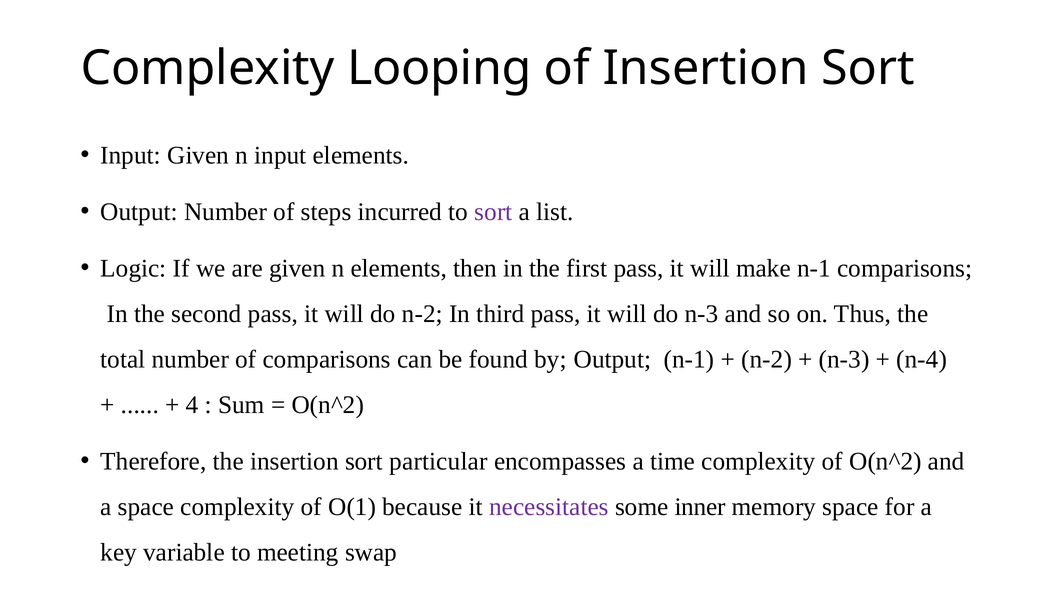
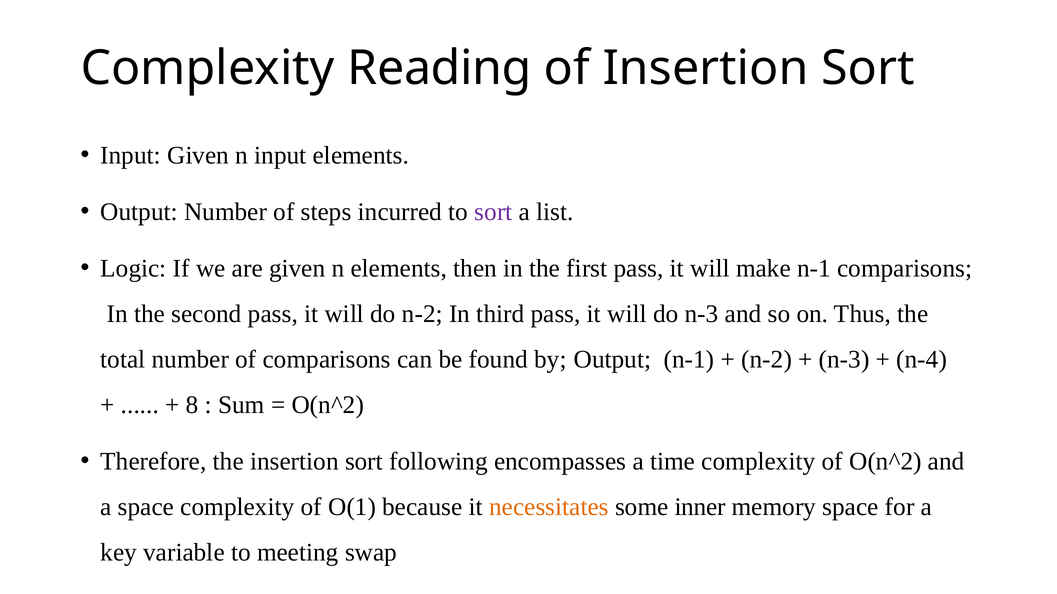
Looping: Looping -> Reading (440, 68)
4: 4 -> 8 (192, 405)
particular: particular -> following (439, 462)
necessitates colour: purple -> orange (549, 507)
